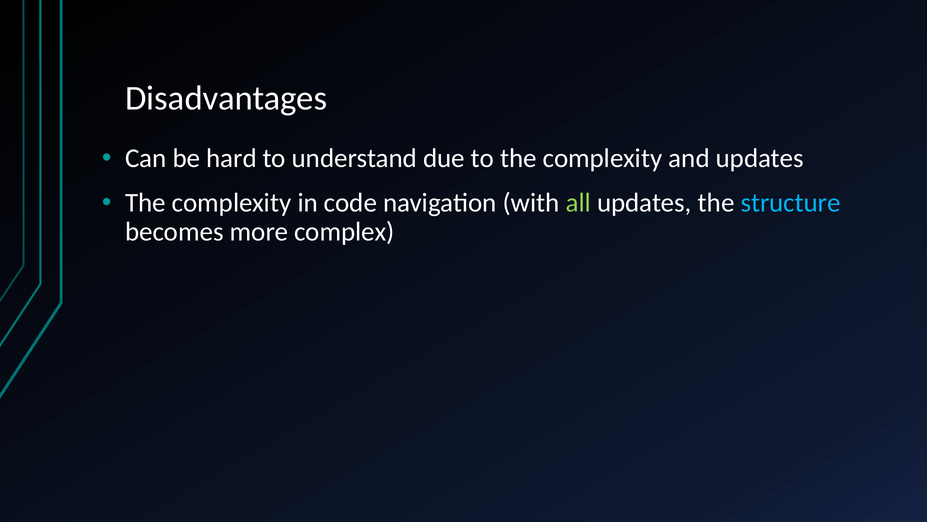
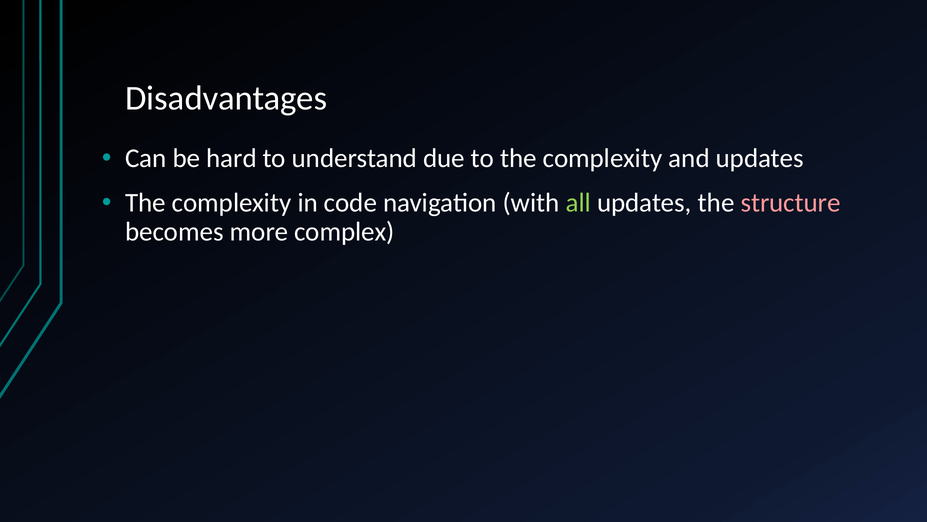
structure colour: light blue -> pink (791, 203)
